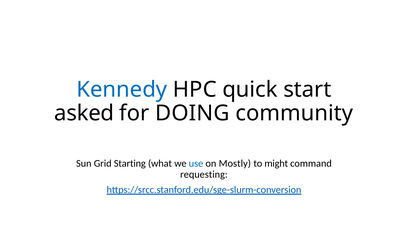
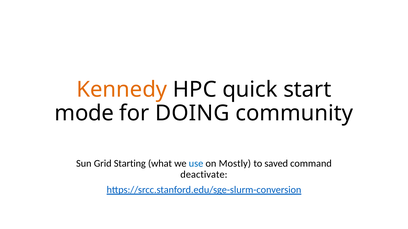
Kennedy colour: blue -> orange (122, 90)
asked: asked -> mode (84, 114)
might: might -> saved (276, 164)
requesting: requesting -> deactivate (204, 175)
